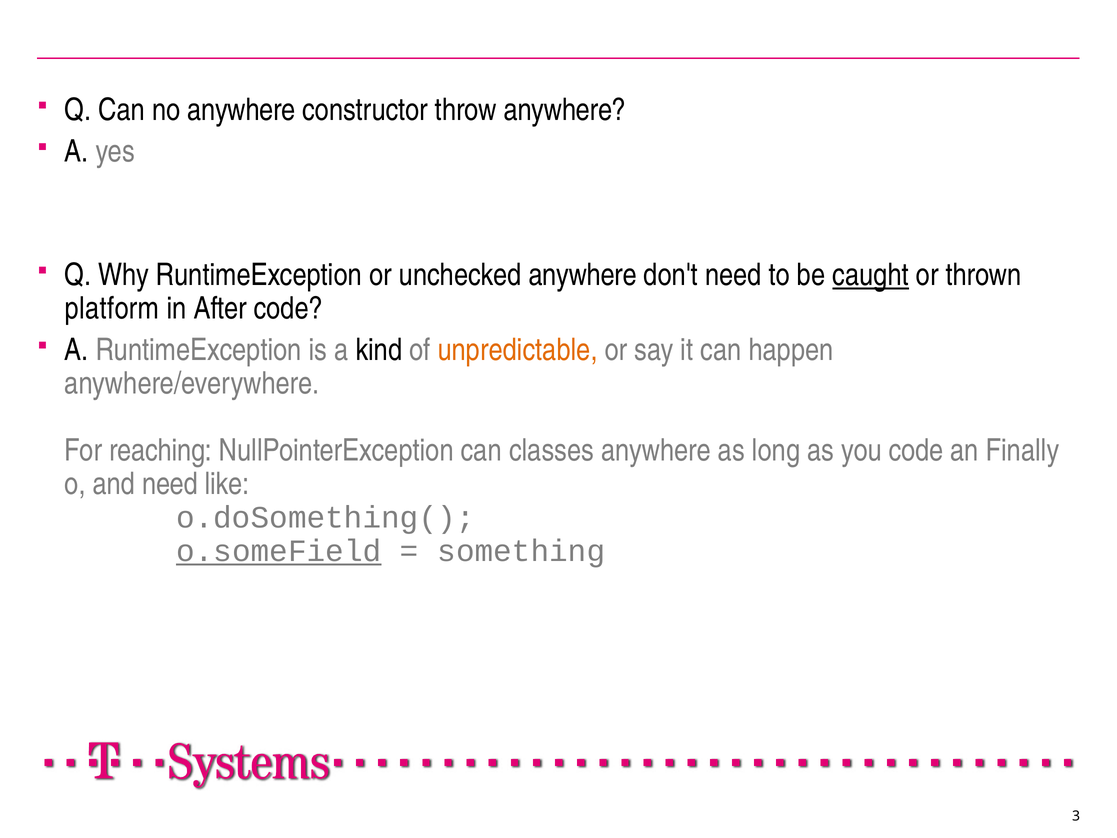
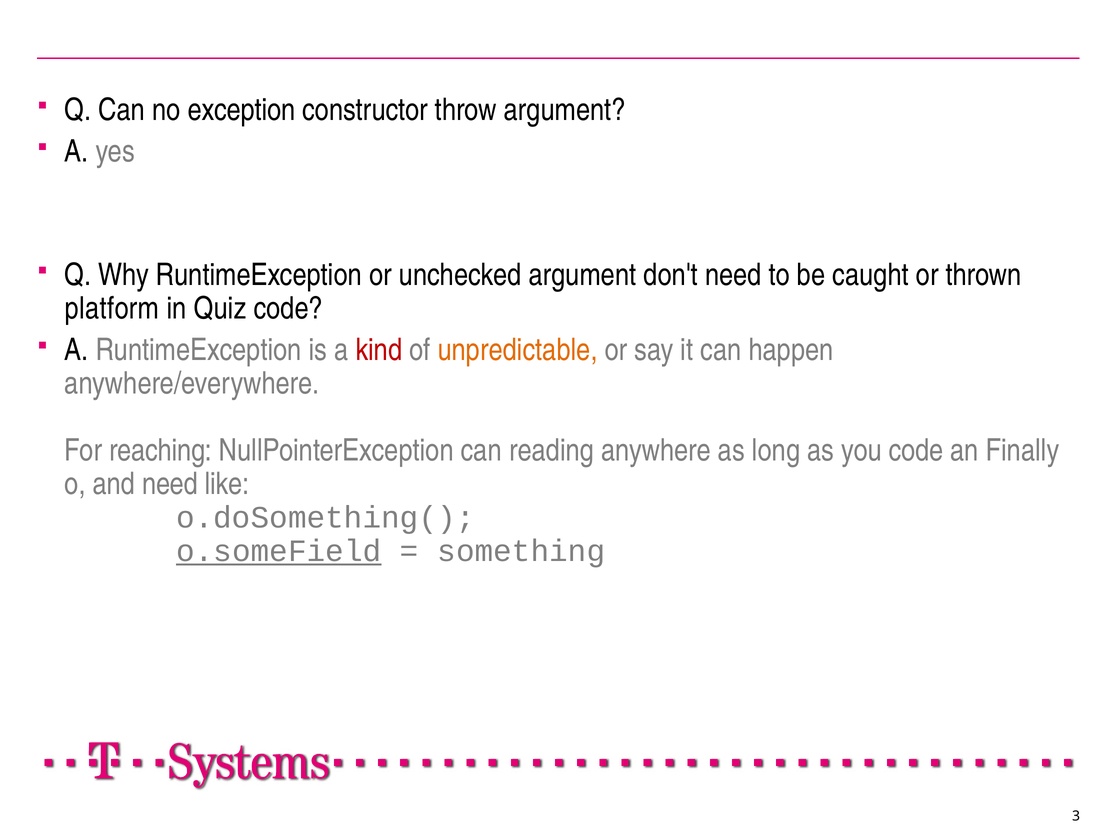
no anywhere: anywhere -> exception (241, 110)
throw anywhere: anywhere -> argument (565, 110)
unchecked anywhere: anywhere -> argument (582, 275)
caught underline: present -> none (871, 275)
After: After -> Quiz (220, 308)
kind colour: black -> red (379, 350)
classes: classes -> reading (552, 450)
